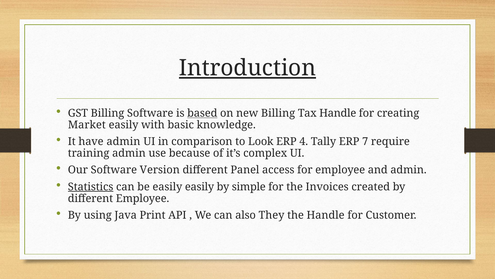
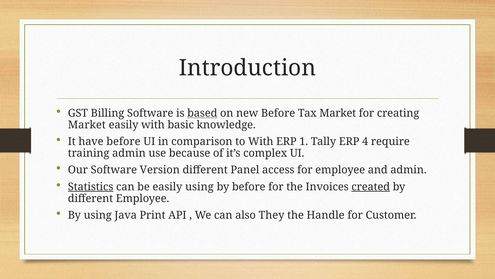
Introduction underline: present -> none (247, 68)
new Billing: Billing -> Before (278, 113)
Tax Handle: Handle -> Market (338, 113)
have admin: admin -> before (123, 141)
to Look: Look -> With (261, 141)
4: 4 -> 1 (304, 141)
7: 7 -> 4 (365, 141)
easily easily: easily -> using (199, 186)
by simple: simple -> before (249, 186)
created underline: none -> present (371, 186)
